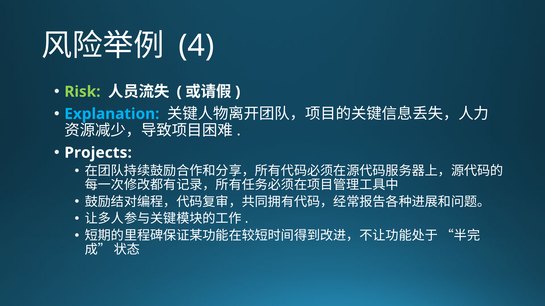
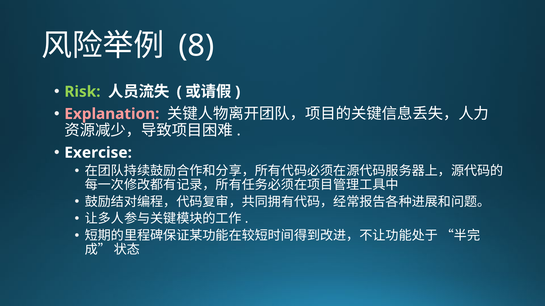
4: 4 -> 8 (196, 46)
Explanation colour: light blue -> pink (112, 114)
Projects: Projects -> Exercise (98, 153)
